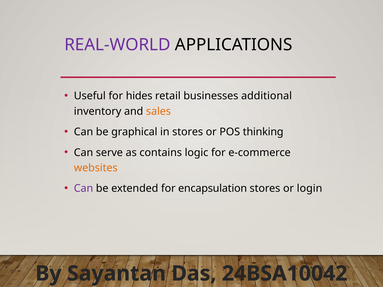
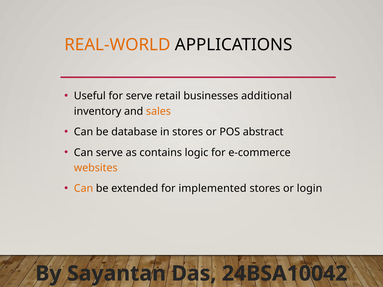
REAL-WORLD colour: purple -> orange (117, 45)
for hides: hides -> serve (139, 96)
graphical: graphical -> database (134, 132)
thinking: thinking -> abstract (263, 132)
Can colour: purple -> orange (84, 189)
encapsulation: encapsulation -> implemented (213, 189)
